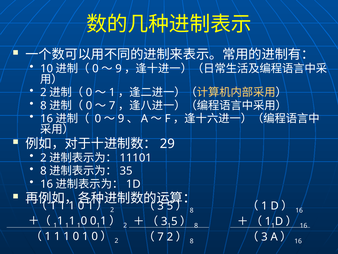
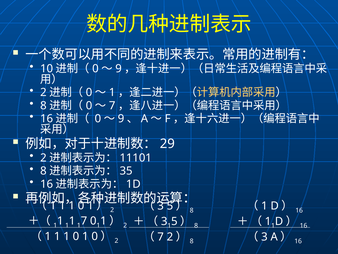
0: 0 -> 7 (84, 221)
